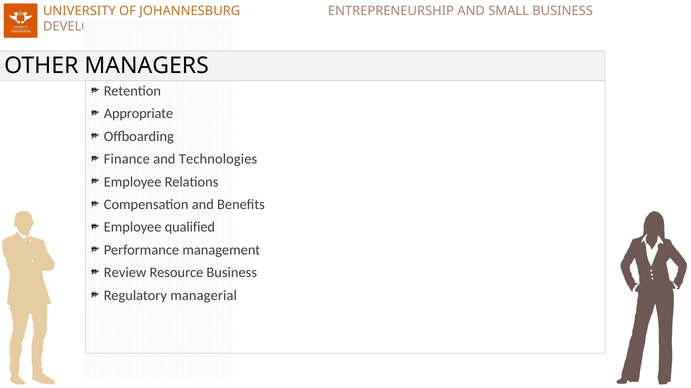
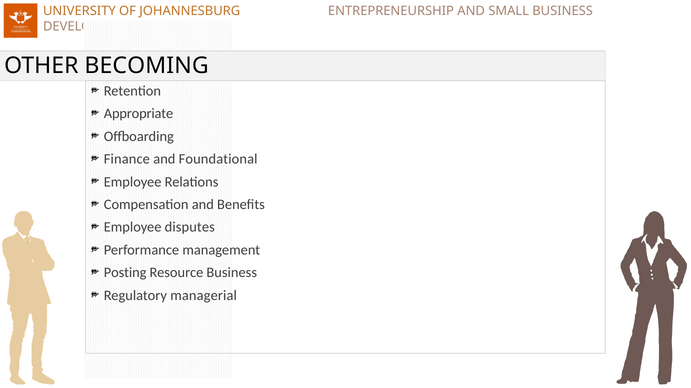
MANAGERS: MANAGERS -> BECOMING (147, 66)
Technologies: Technologies -> Foundational (218, 159)
qualified: qualified -> disputes (190, 228)
Review: Review -> Posting (125, 273)
